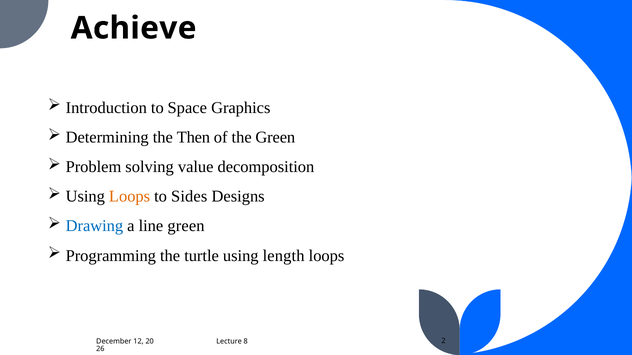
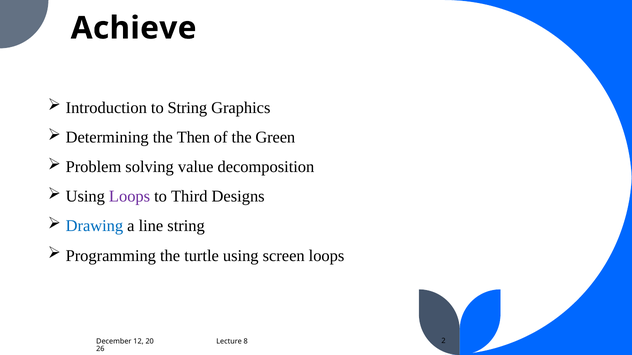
to Space: Space -> String (187, 108)
Loops colour: orange -> purple (130, 197)
Sides: Sides -> Third (189, 197)
line green: green -> string (186, 226)
length: length -> screen (284, 256)
